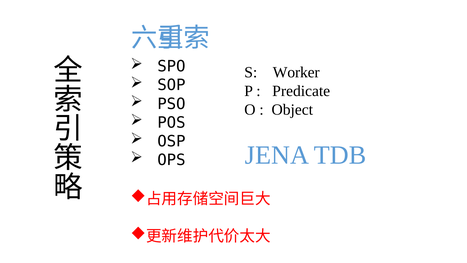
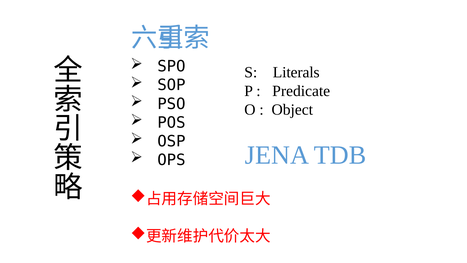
Worker: Worker -> Literals (296, 72)
